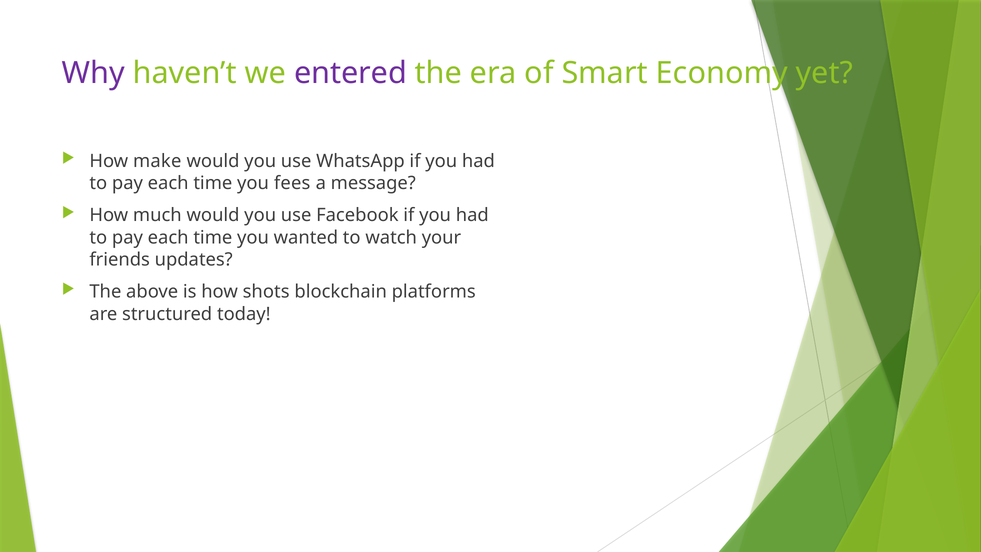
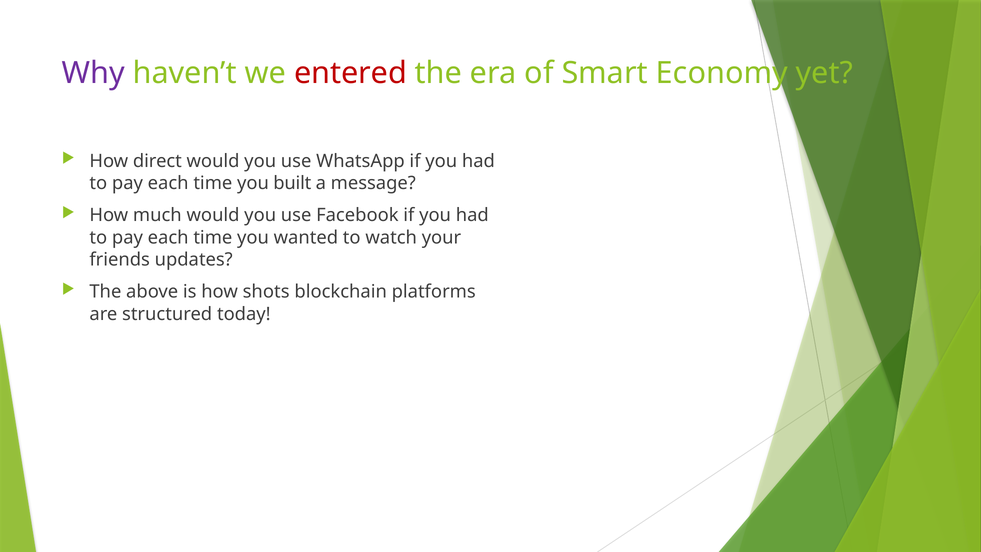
entered colour: purple -> red (350, 73)
make: make -> direct (157, 161)
fees: fees -> built (292, 183)
